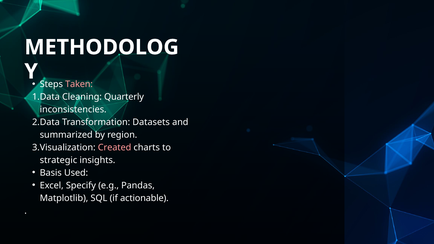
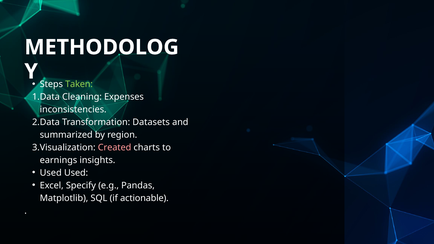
Taken colour: pink -> light green (79, 84)
Quarterly: Quarterly -> Expenses (124, 97)
strategic: strategic -> earnings (58, 160)
Basis: Basis -> Used (51, 173)
